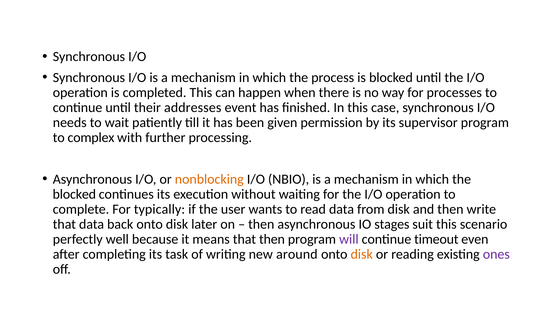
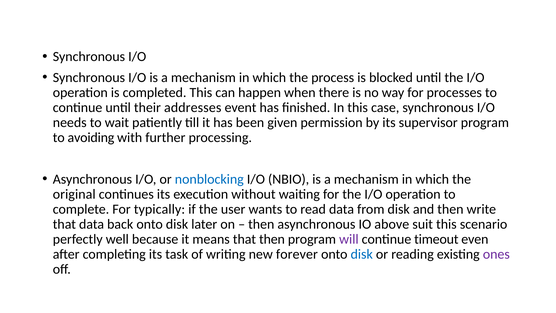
complex: complex -> avoiding (91, 137)
nonblocking colour: orange -> blue (209, 179)
blocked: blocked -> original (74, 194)
stages: stages -> above (392, 224)
around: around -> forever (297, 254)
disk colour: orange -> blue (362, 254)
